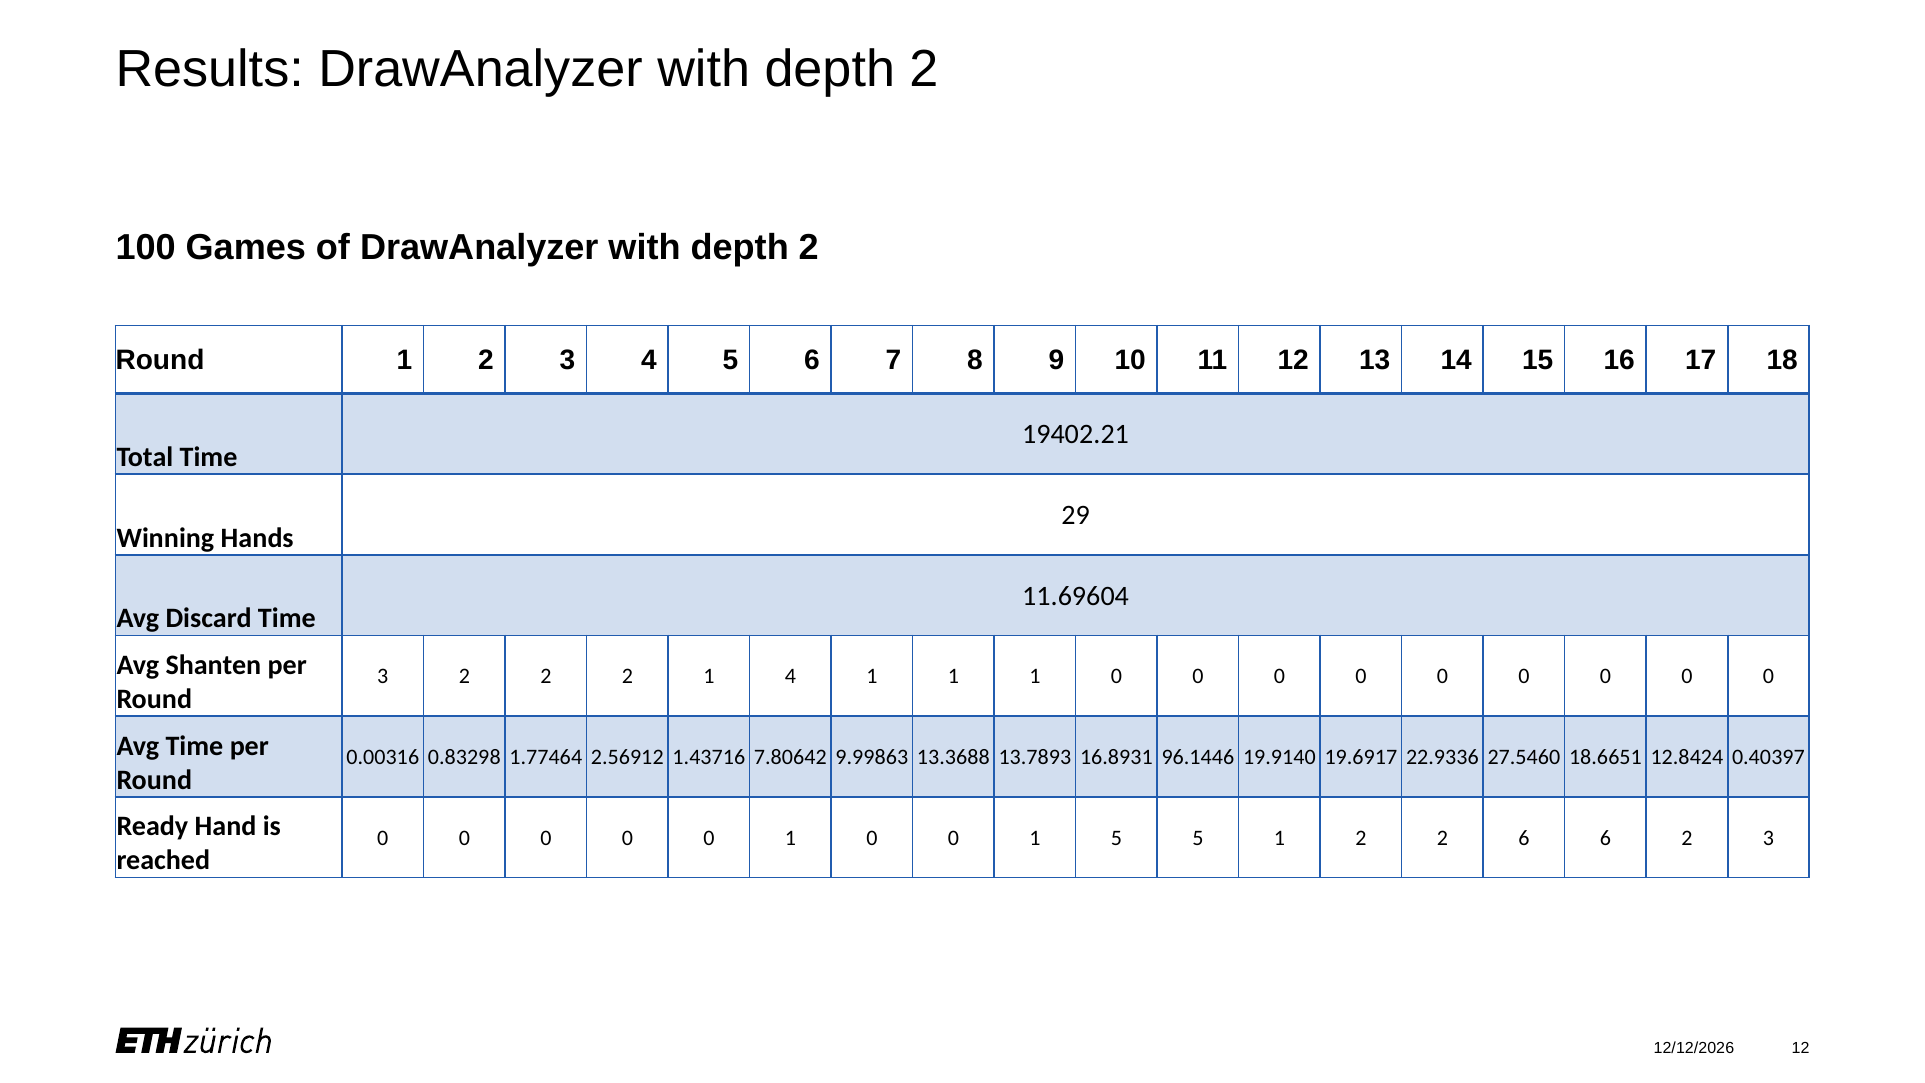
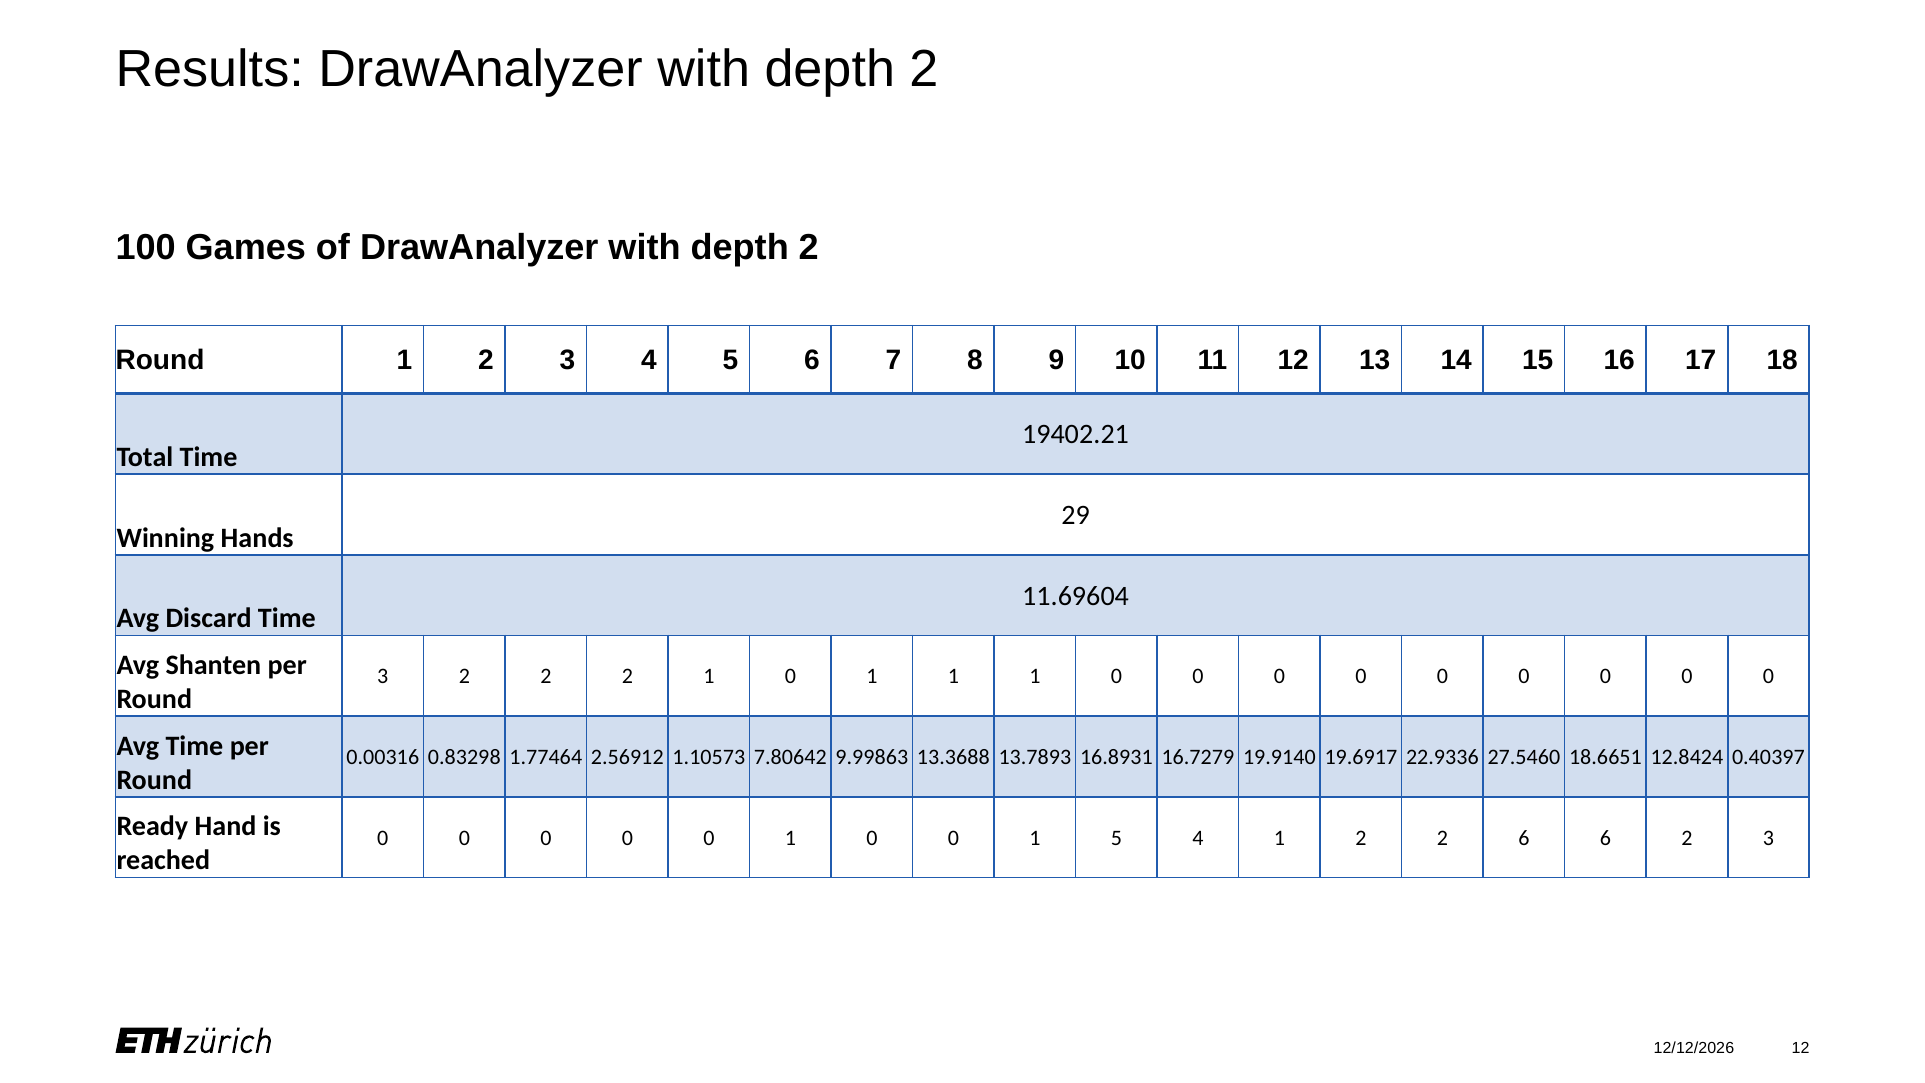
2 1 4: 4 -> 0 (790, 676)
1.43716: 1.43716 -> 1.10573 (709, 757)
96.1446: 96.1446 -> 16.7279 (1198, 757)
5 5: 5 -> 4 (1198, 838)
